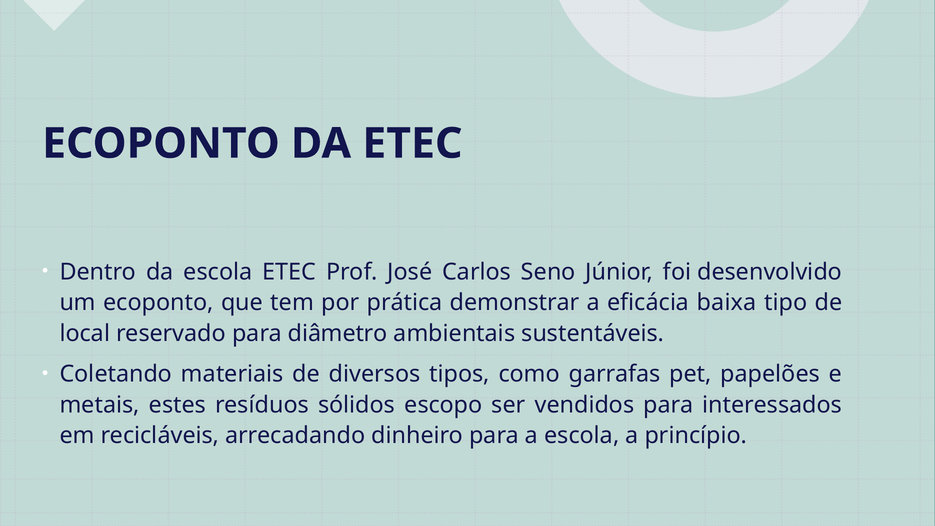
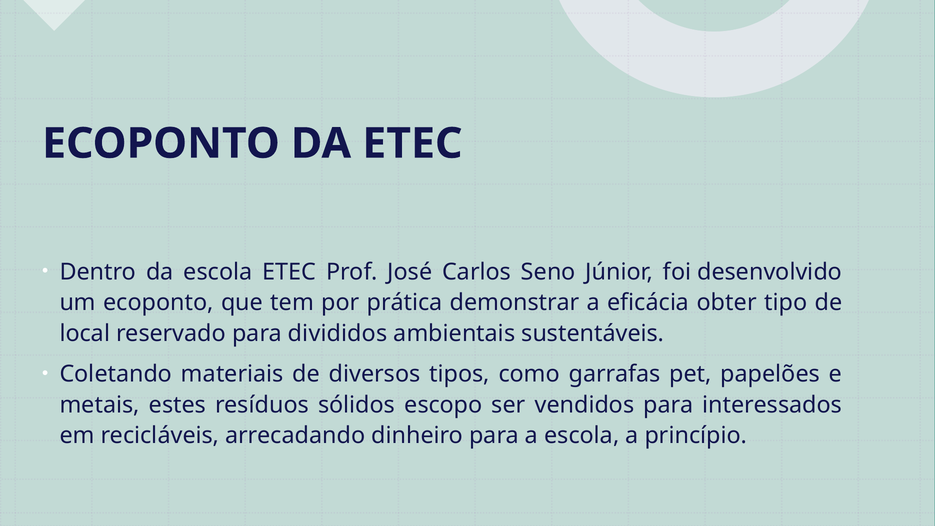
baixa: baixa -> obter (727, 303)
diâmetro: diâmetro -> divididos (338, 333)
